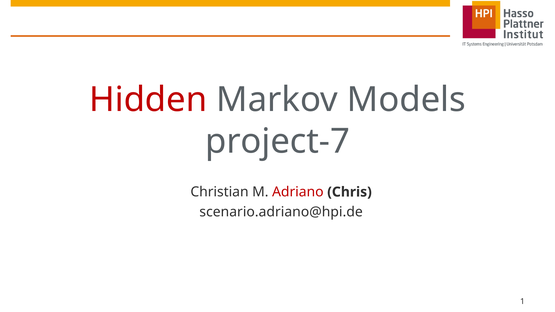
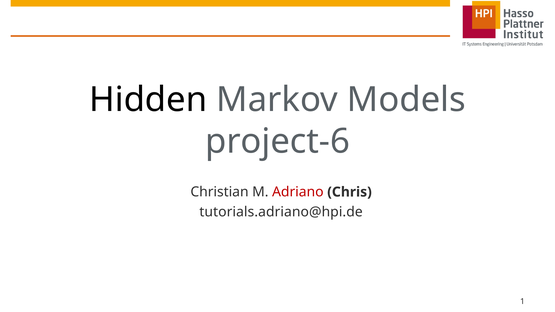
Hidden colour: red -> black (148, 100)
project-7: project-7 -> project-6 (278, 141)
scenario.adriano@hpi.de: scenario.adriano@hpi.de -> tutorials.adriano@hpi.de (281, 212)
